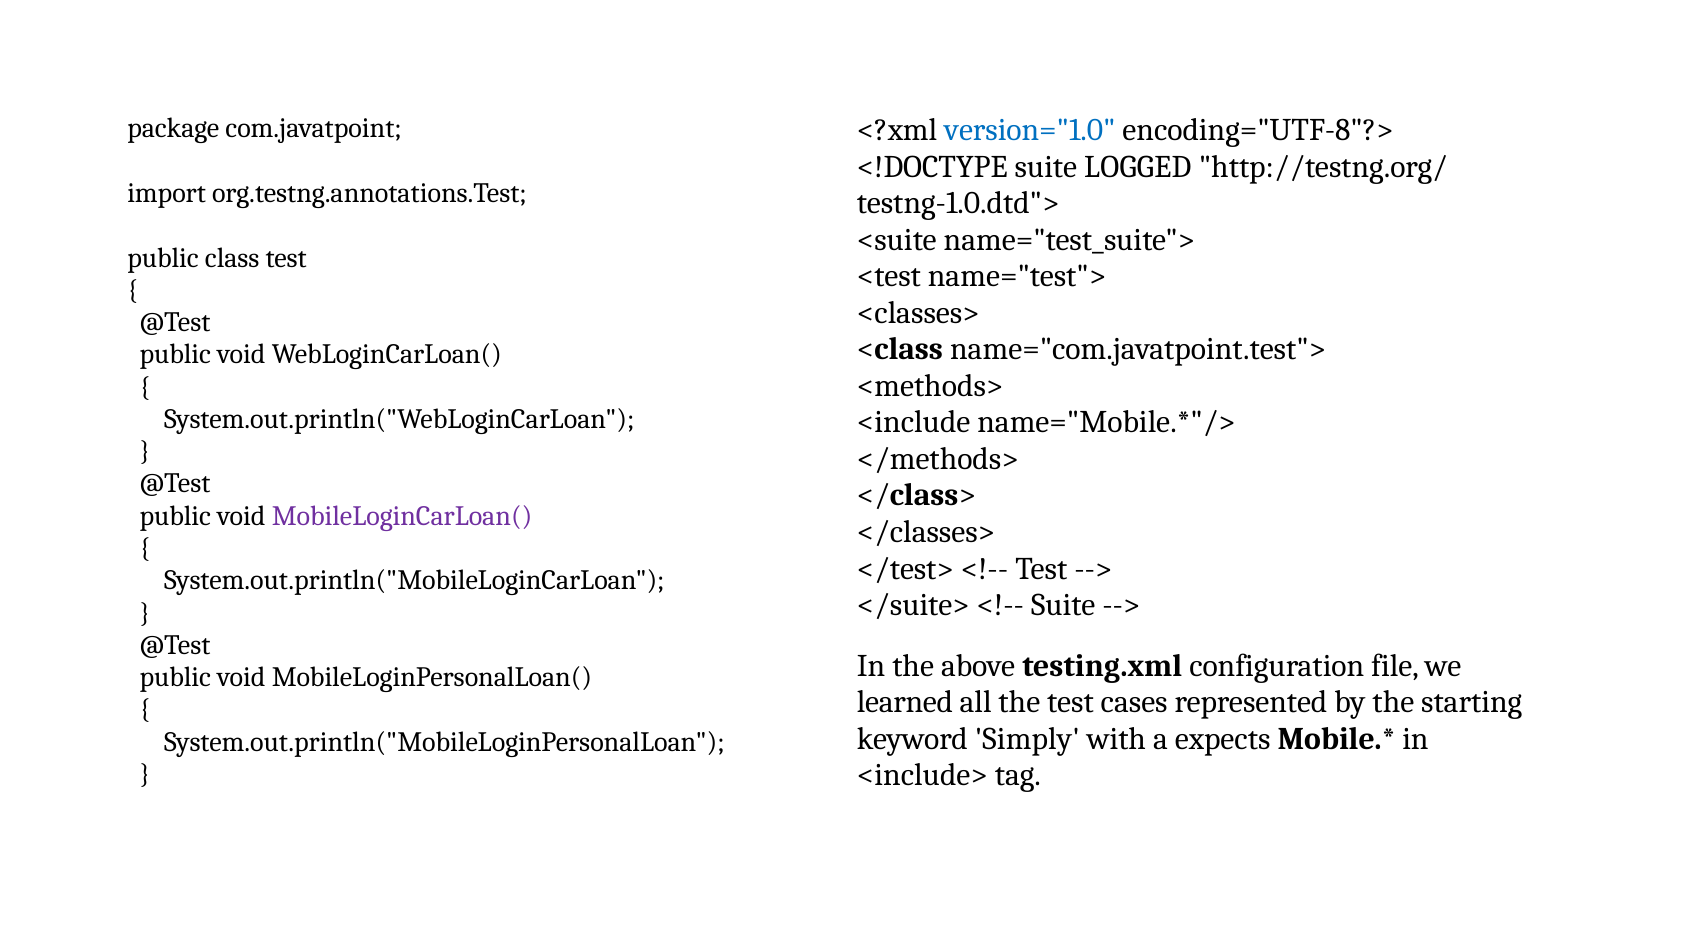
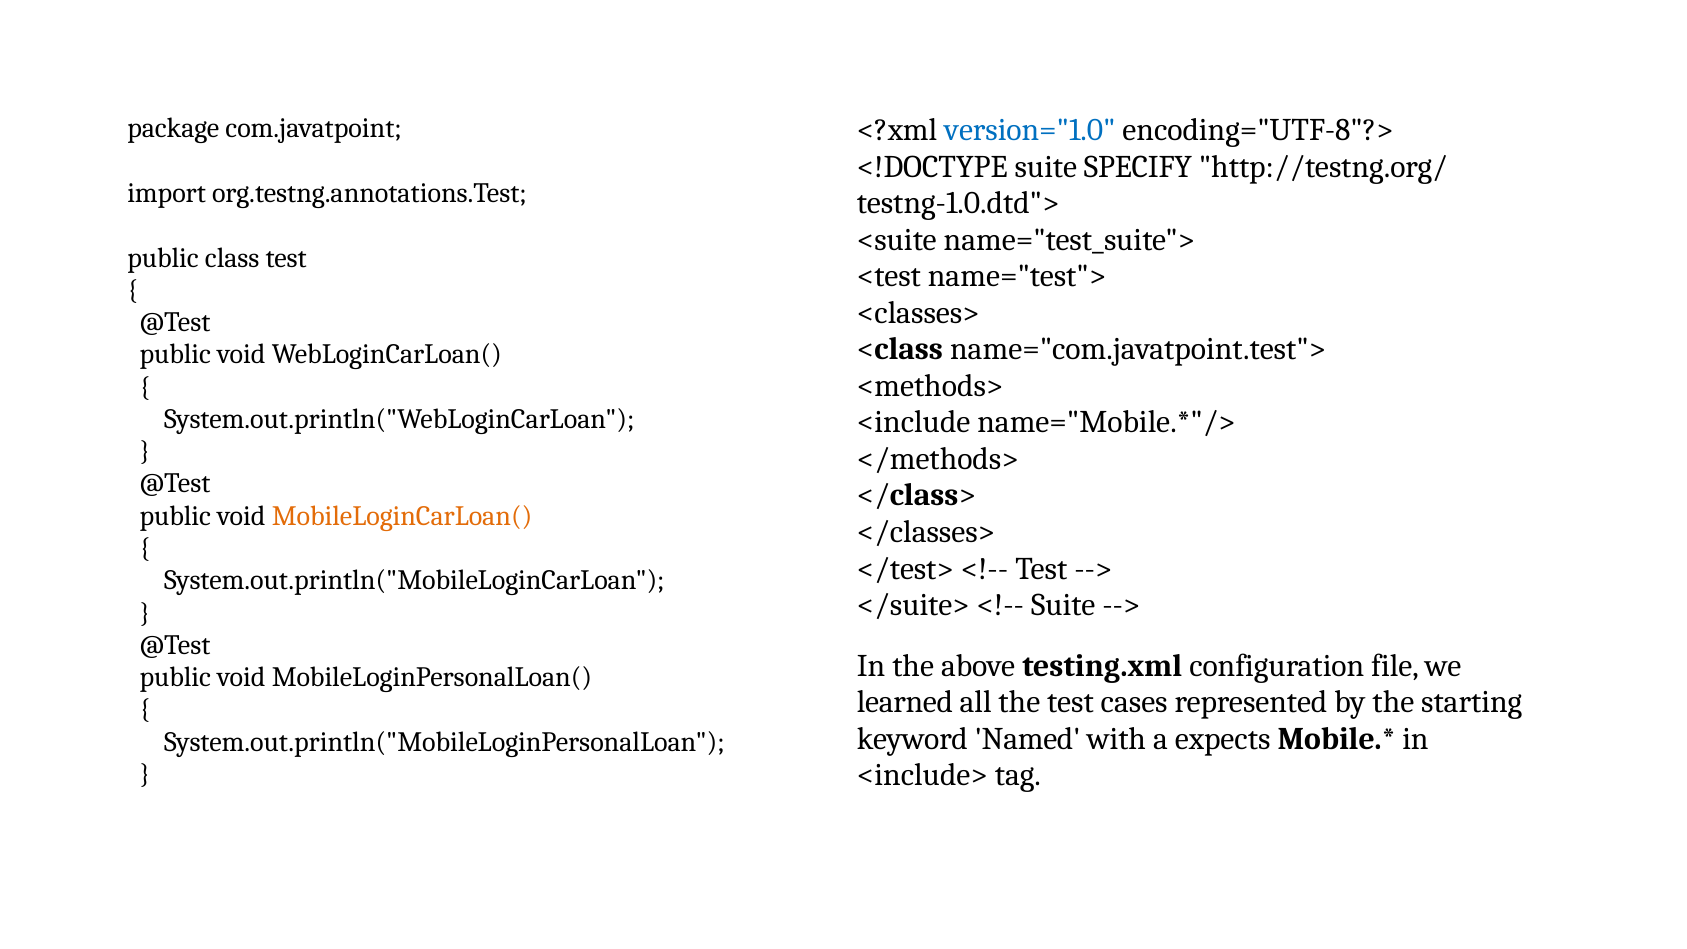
LOGGED: LOGGED -> SPECIFY (1138, 167)
MobileLoginCarLoan( colour: purple -> orange (402, 516)
Simply: Simply -> Named (1028, 739)
